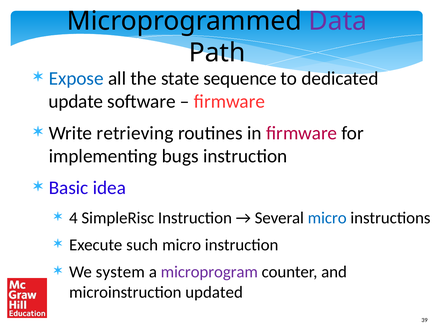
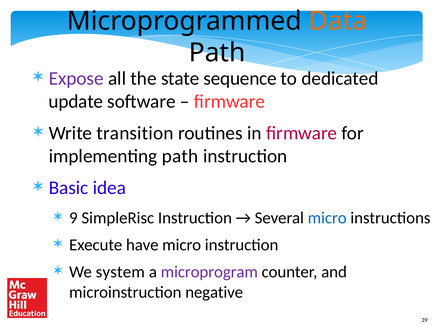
Data colour: purple -> orange (338, 21)
Expose colour: blue -> purple (76, 78)
retrieving: retrieving -> transition (135, 133)
implementing bugs: bugs -> path (180, 156)
4: 4 -> 9 (73, 218)
such: such -> have (142, 245)
updated: updated -> negative (214, 292)
